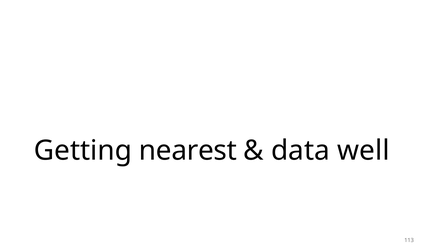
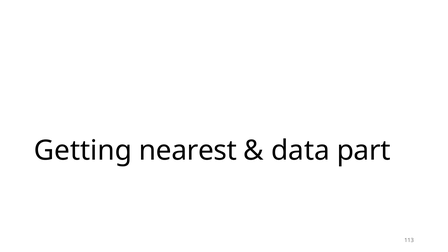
well: well -> part (364, 151)
